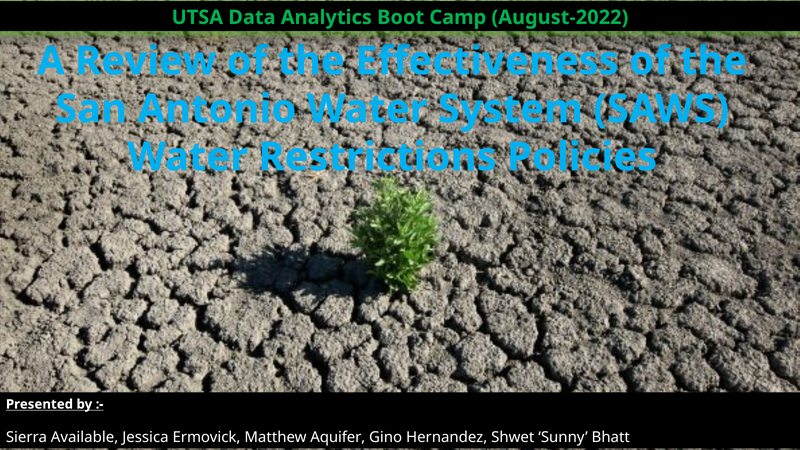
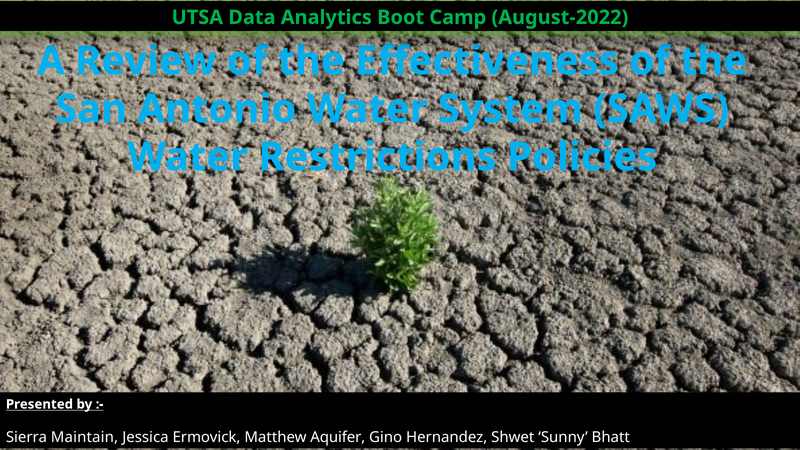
Available: Available -> Maintain (84, 437)
